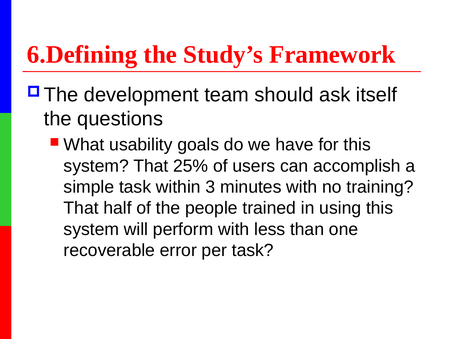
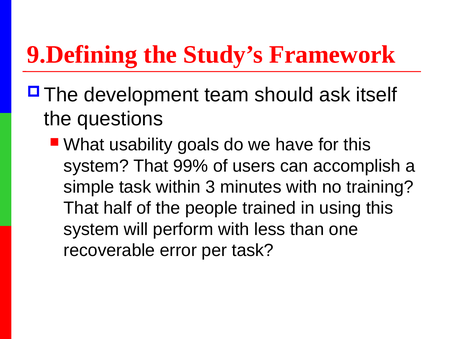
6.Defining: 6.Defining -> 9.Defining (82, 54)
25%: 25% -> 99% (191, 166)
